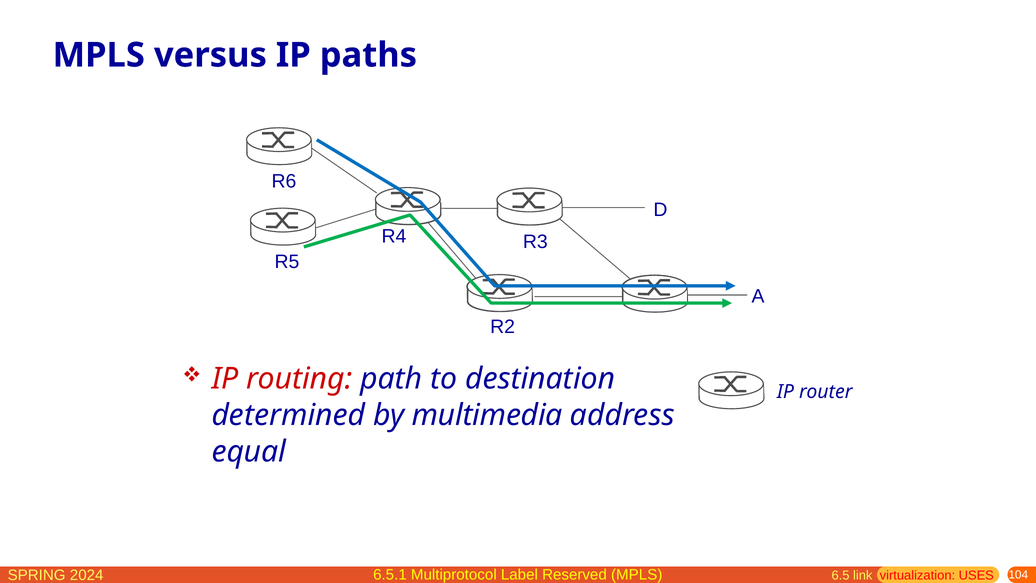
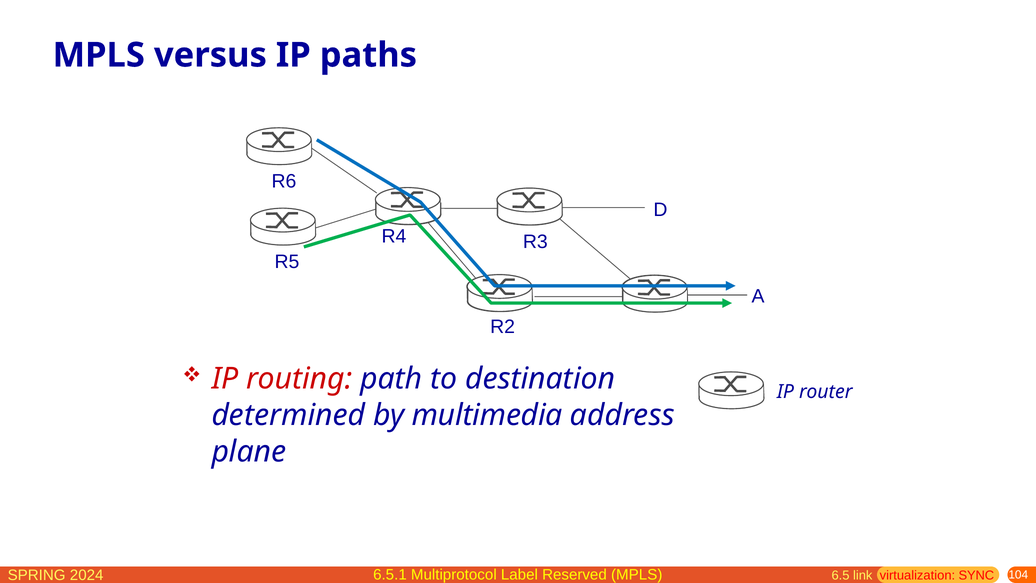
equal: equal -> plane (249, 451)
USES: USES -> SYNC (976, 575)
